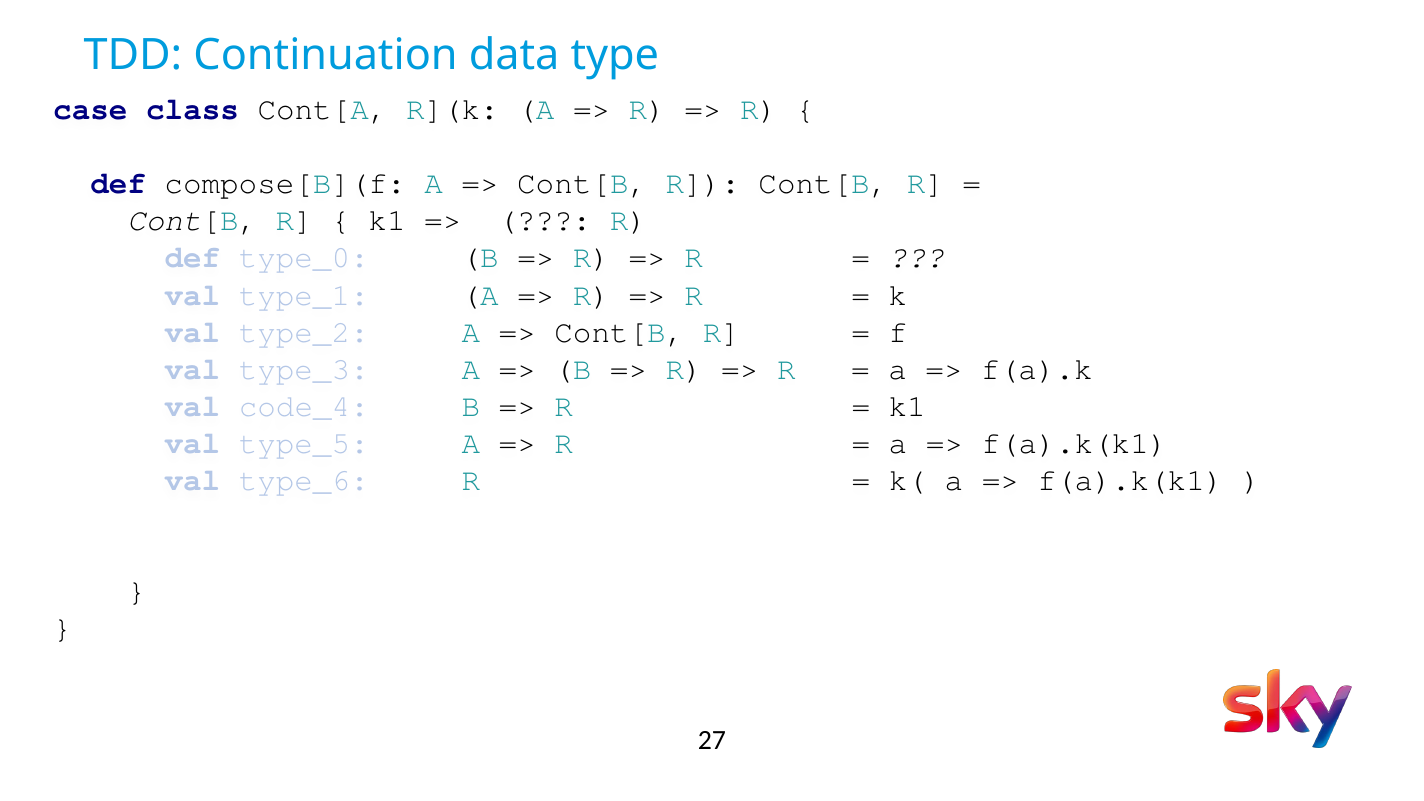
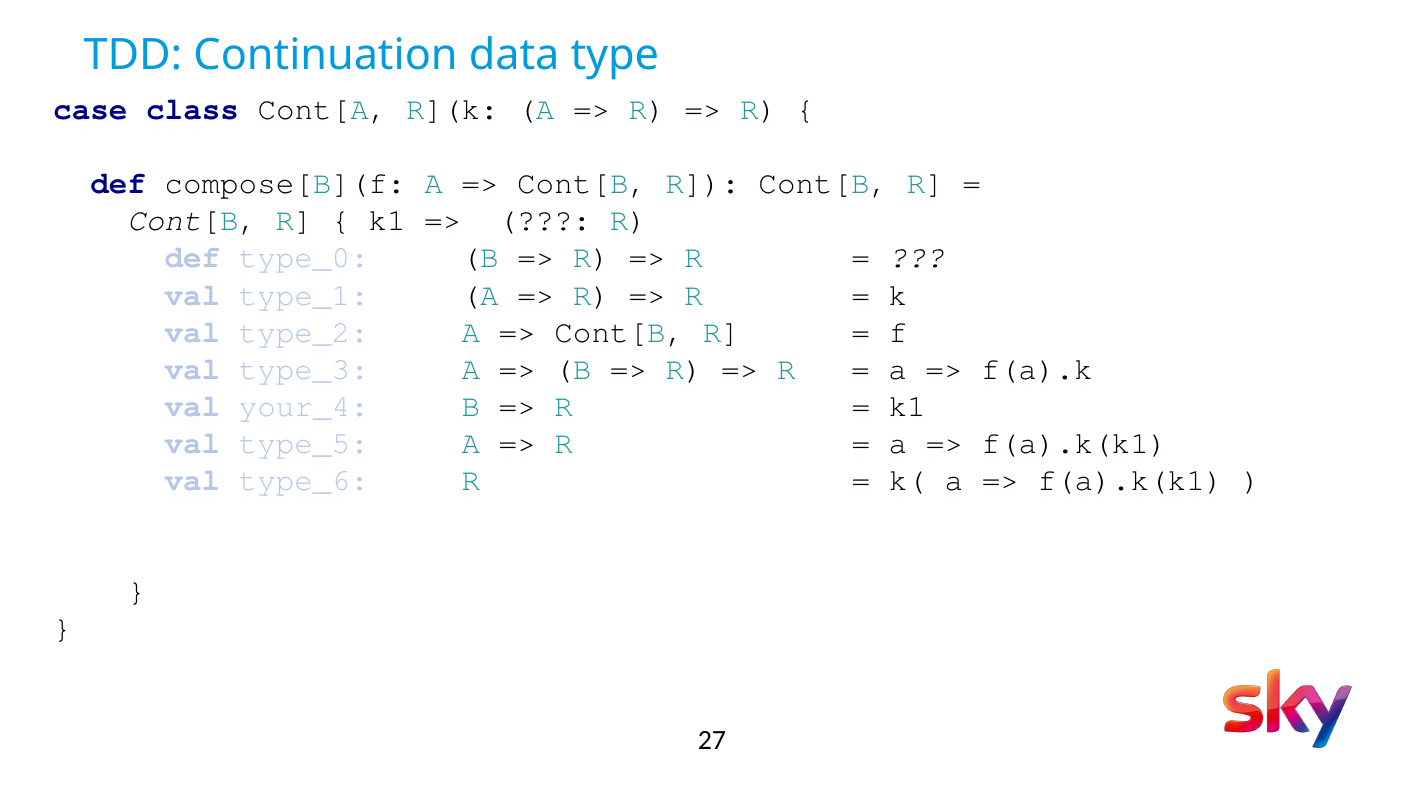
code_4: code_4 -> your_4 (304, 406)
